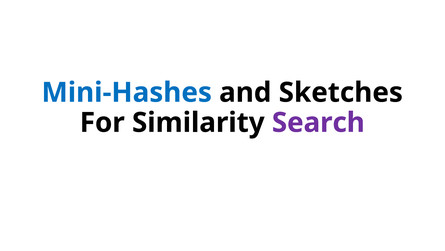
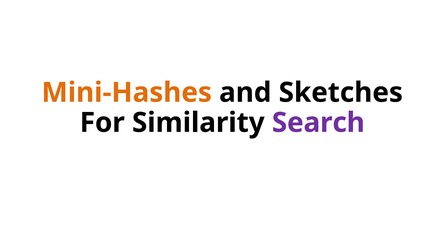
Mini-Hashes colour: blue -> orange (127, 92)
